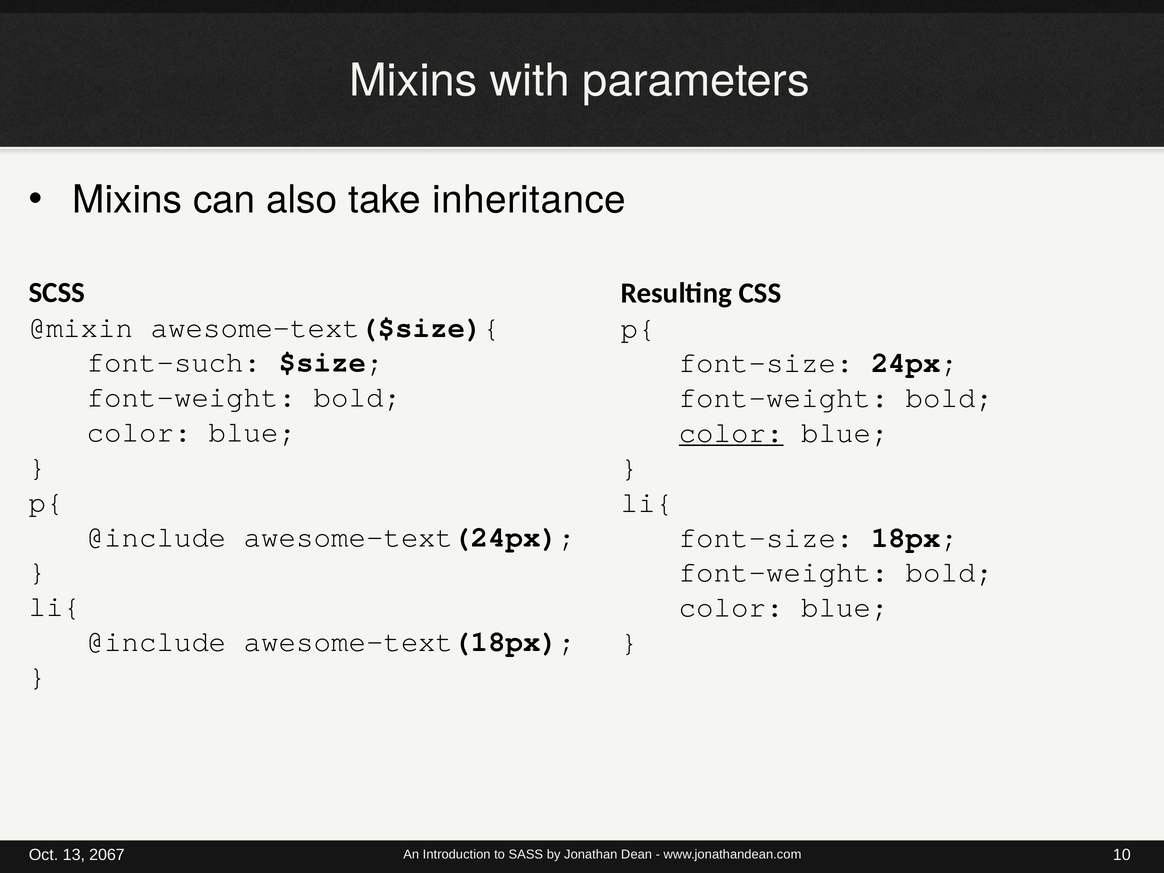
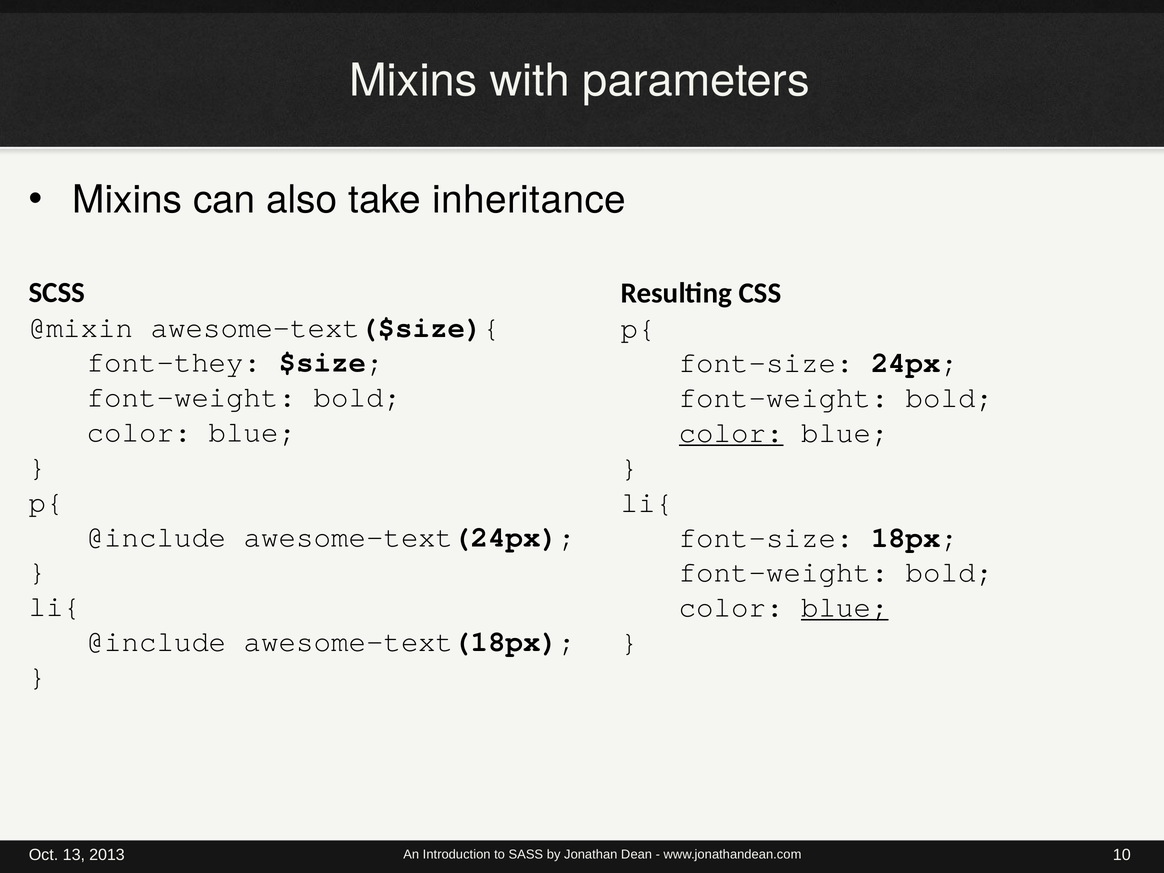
font-such: font-such -> font-they (174, 362)
blue underline: none -> present (845, 607)
2067: 2067 -> 2013 (107, 855)
